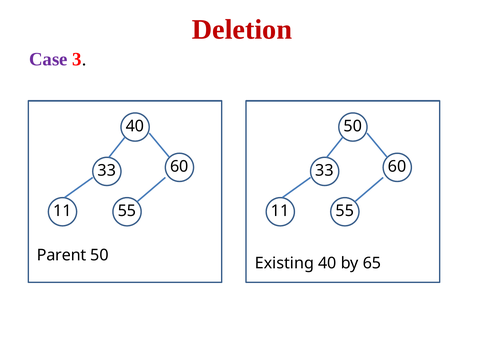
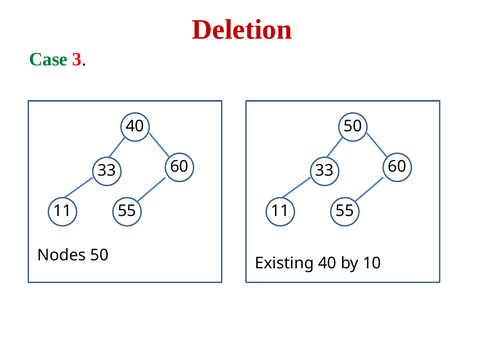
Case colour: purple -> green (48, 59)
Parent: Parent -> Nodes (62, 255)
65: 65 -> 10 (372, 263)
